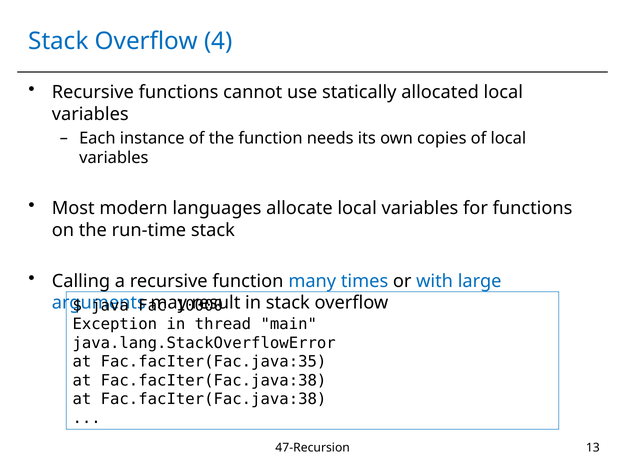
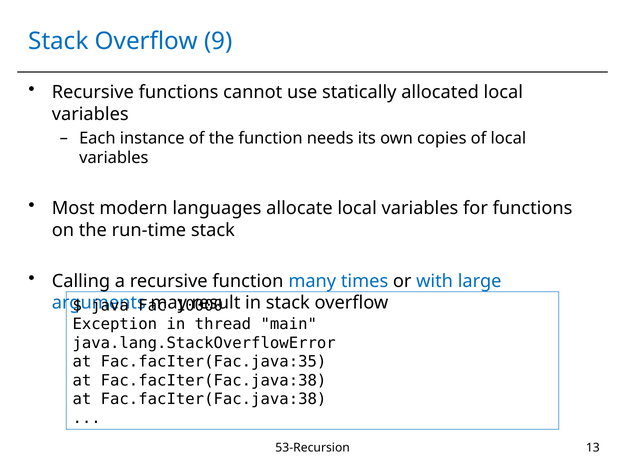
4: 4 -> 9 (218, 41)
47-Recursion: 47-Recursion -> 53-Recursion (313, 447)
